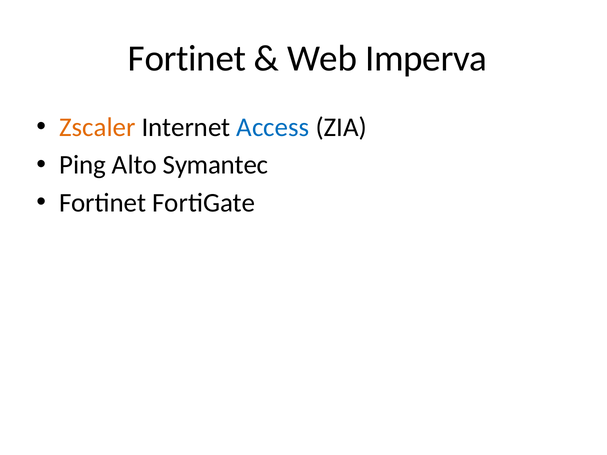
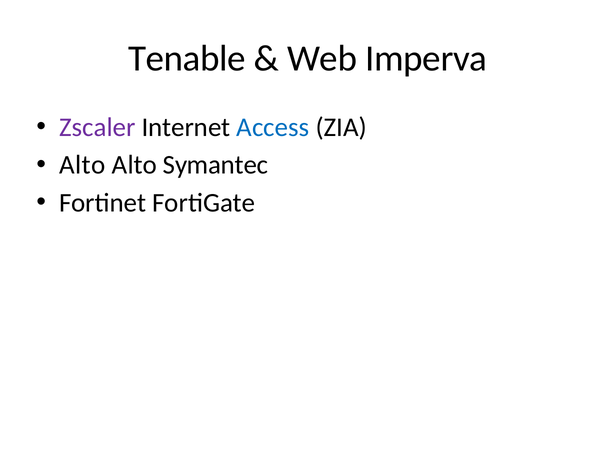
Fortinet: Fortinet -> Tenable (187, 59)
Zscaler colour: orange -> purple (97, 127)
Ping: Ping -> Alto (82, 165)
